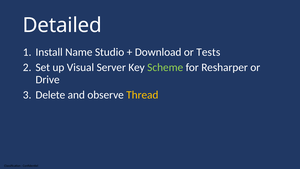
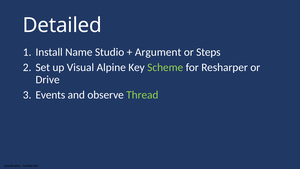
Download: Download -> Argument (158, 52)
Tests: Tests -> Steps (208, 52)
Server: Server -> Alpine (111, 67)
Delete: Delete -> Events (50, 95)
Thread colour: yellow -> light green (142, 95)
